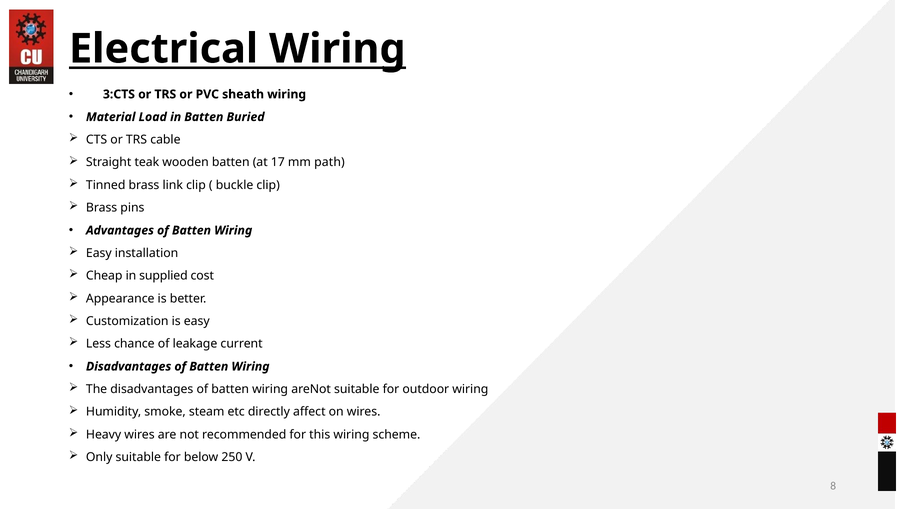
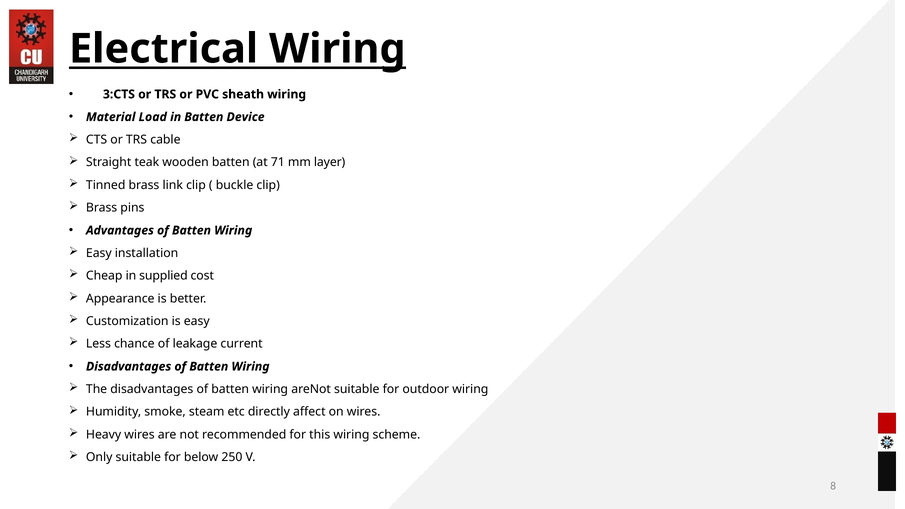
Buried: Buried -> Device (246, 117)
17: 17 -> 71 (278, 162)
path: path -> layer (330, 162)
